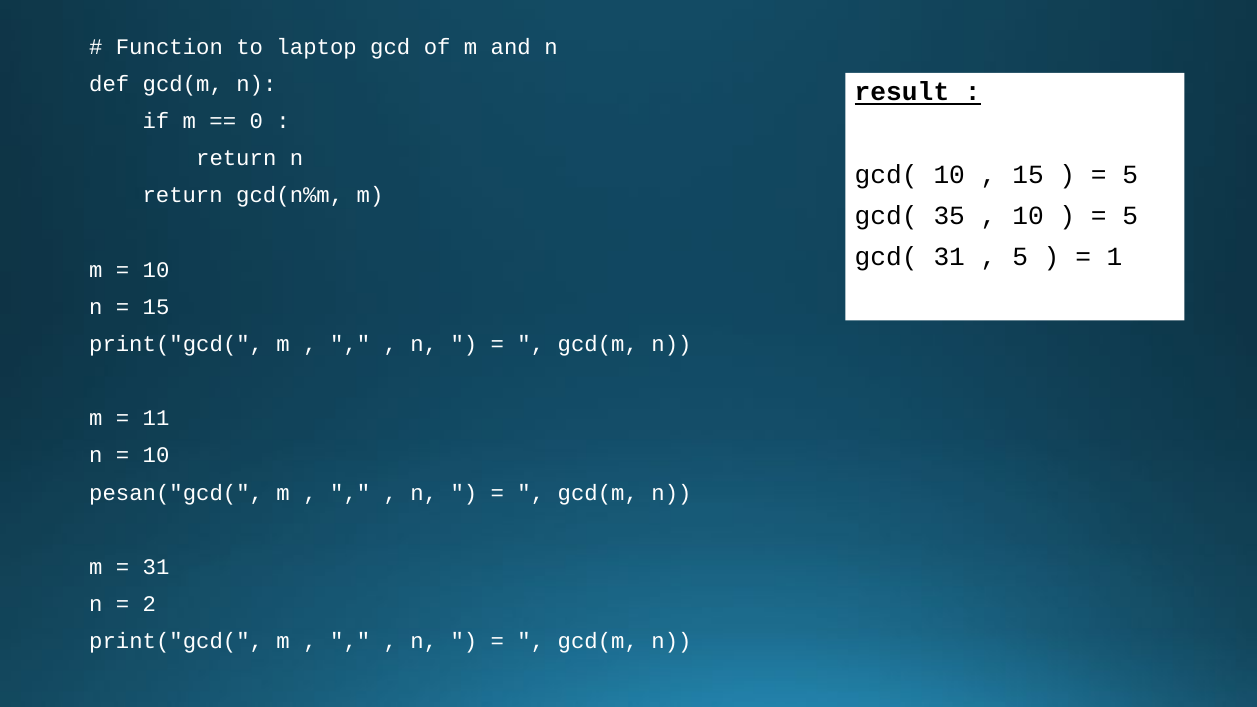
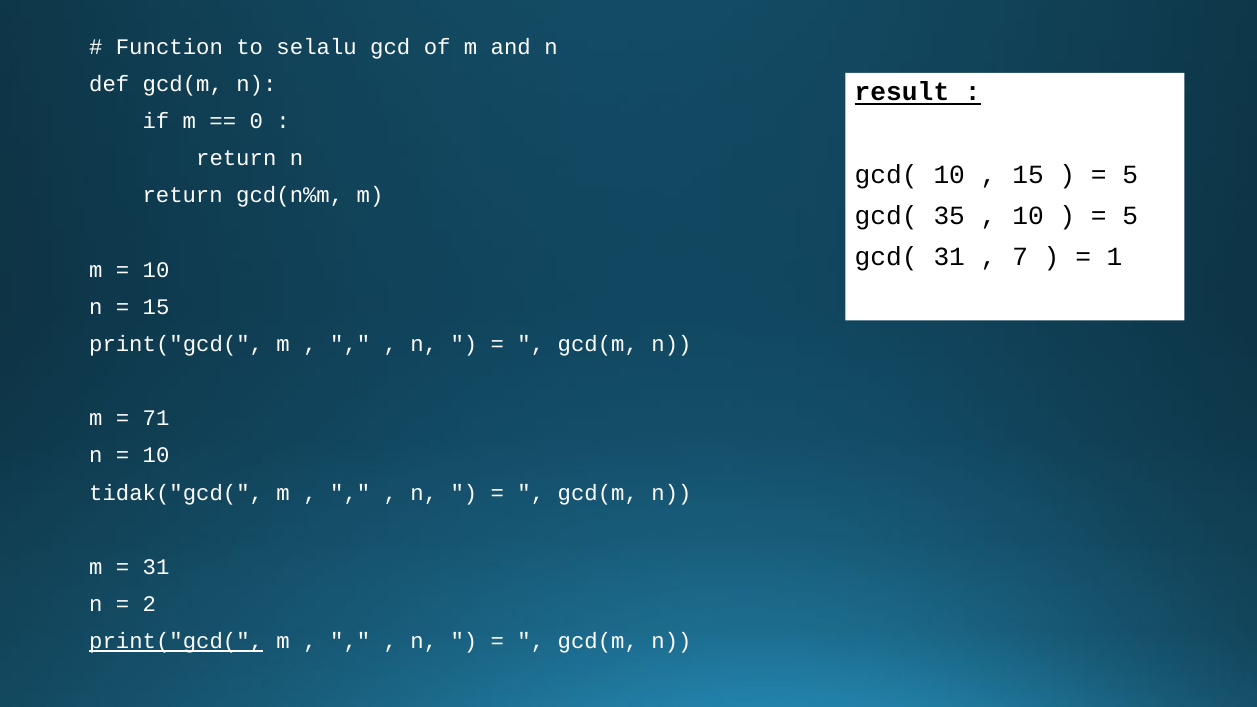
laptop: laptop -> selalu (317, 47)
5: 5 -> 7 (1020, 257)
11: 11 -> 71 (156, 418)
pesan("gcd(: pesan("gcd( -> tidak("gcd( (176, 493)
print("gcd( underline: none -> present (176, 641)
